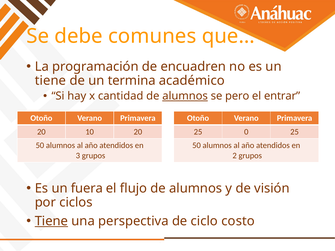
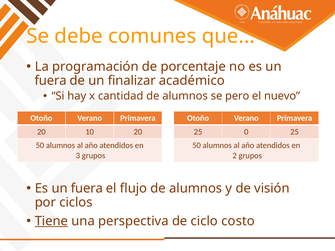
encuadren: encuadren -> porcentaje (193, 67)
tiene: tiene -> fuera (51, 81)
termina: termina -> finalizar (132, 81)
alumnos underline: present -> none (185, 96)
entrar: entrar -> nuevo (282, 96)
